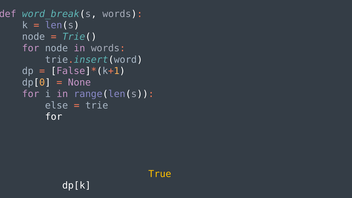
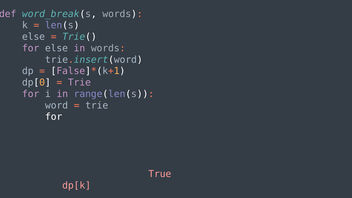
node: node -> else (34, 37)
for node: node -> else (56, 48)
None: None -> Trie (79, 83)
else: else -> word (57, 105)
True colour: yellow -> pink (160, 174)
dp[k colour: white -> pink (77, 185)
